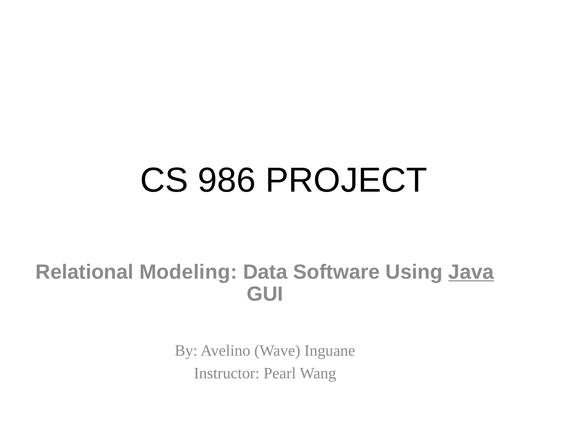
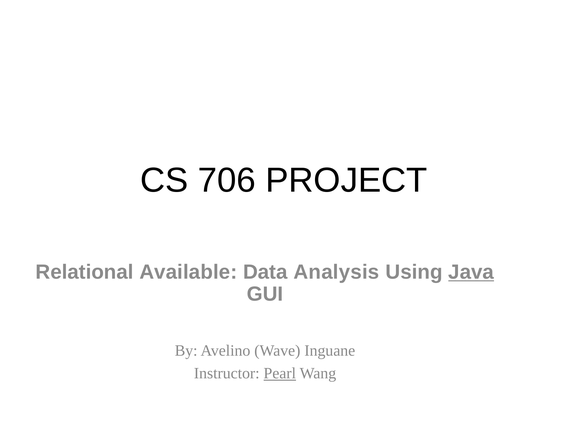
986: 986 -> 706 (227, 180)
Modeling: Modeling -> Available (188, 272)
Software: Software -> Analysis (336, 272)
Pearl underline: none -> present (280, 373)
